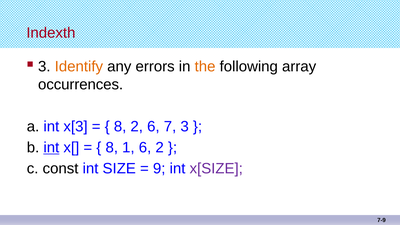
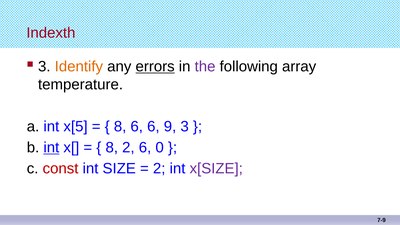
errors underline: none -> present (155, 67)
the colour: orange -> purple (205, 67)
occurrences: occurrences -> temperature (81, 85)
x[3: x[3 -> x[5 (76, 127)
8 2: 2 -> 6 (137, 127)
7: 7 -> 9 (170, 127)
8 1: 1 -> 2 (128, 148)
6 2: 2 -> 0 (160, 148)
const colour: black -> red (61, 169)
9: 9 -> 2 (159, 169)
